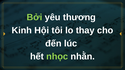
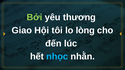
Kinh: Kinh -> Giao (22, 30)
thay: thay -> lòng (85, 30)
nhọc colour: light green -> light blue (57, 57)
